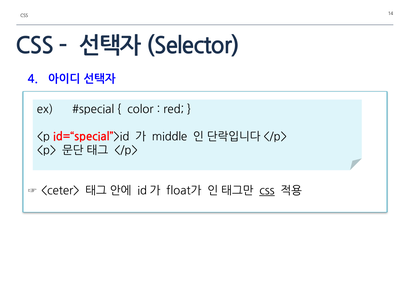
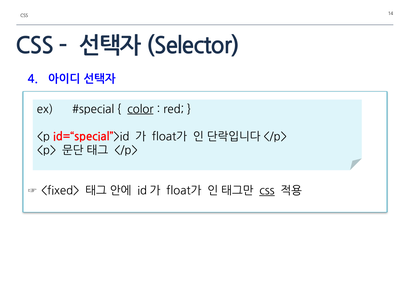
color underline: none -> present (140, 109)
middle: middle -> float가 (169, 136)
<ceter>: <ceter> -> <fixed> (60, 191)
